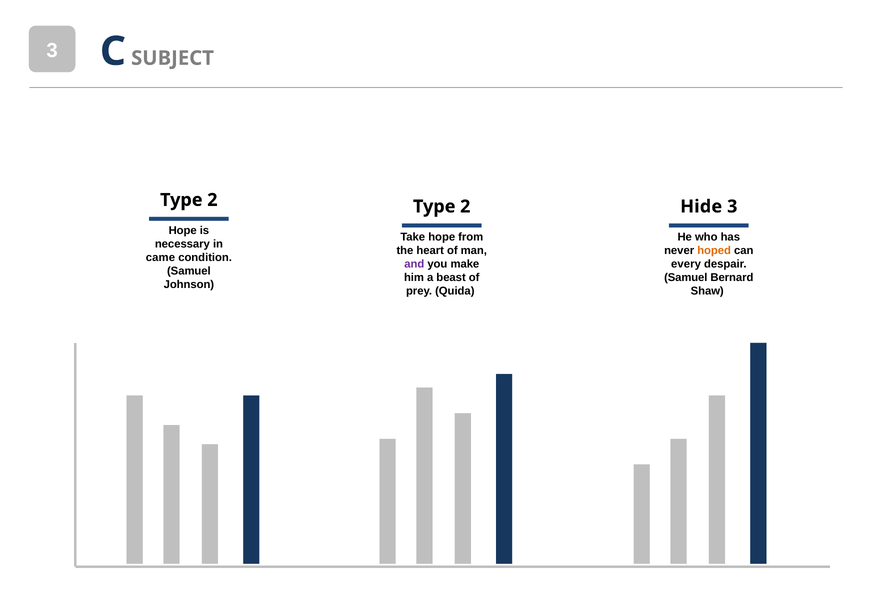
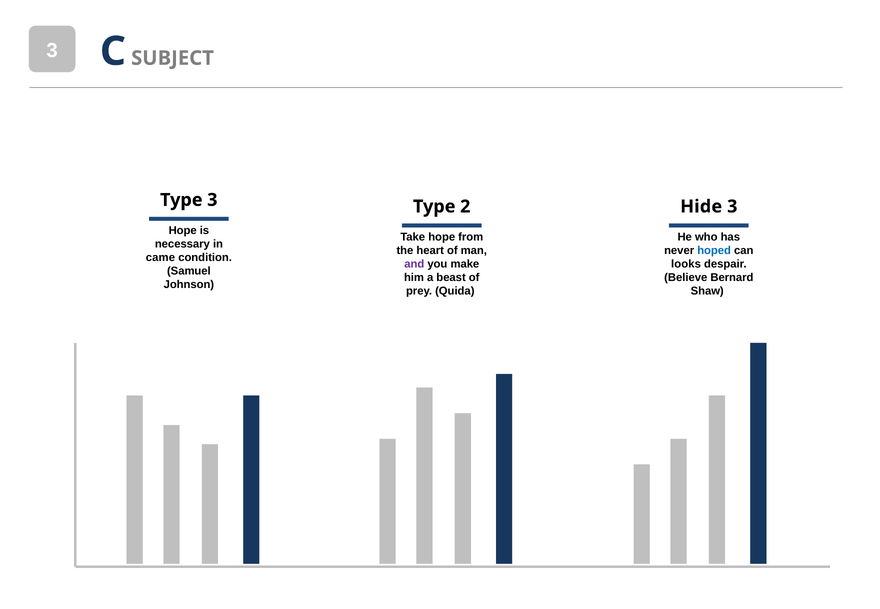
2: 2 -> 3 (212, 200)
hoped colour: orange -> blue (714, 251)
every: every -> looks (686, 264)
Samuel: Samuel -> Believe (686, 278)
